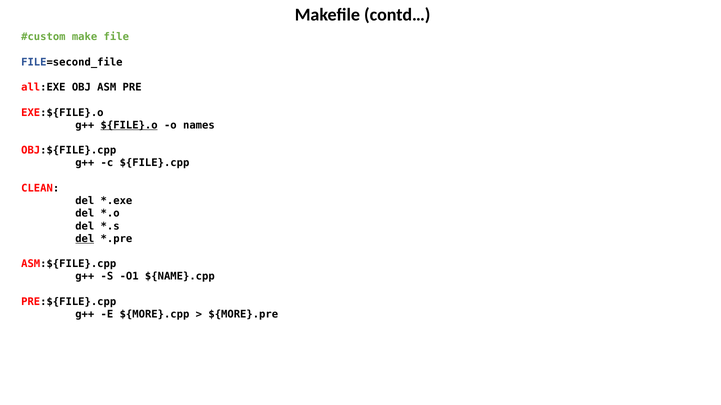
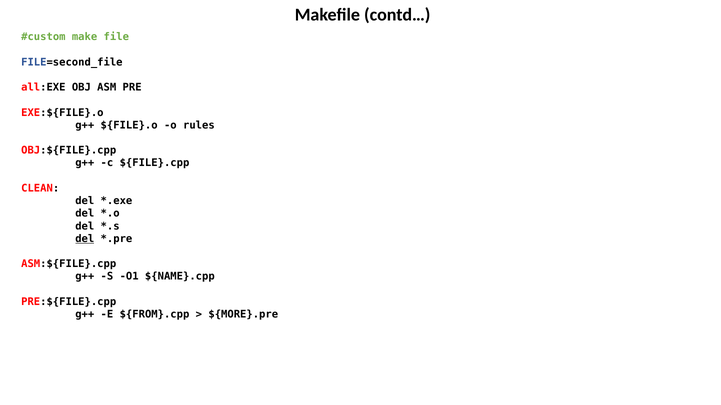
${FILE}.o underline: present -> none (129, 125)
names: names -> rules (199, 125)
${MORE}.cpp: ${MORE}.cpp -> ${FROM}.cpp (155, 315)
